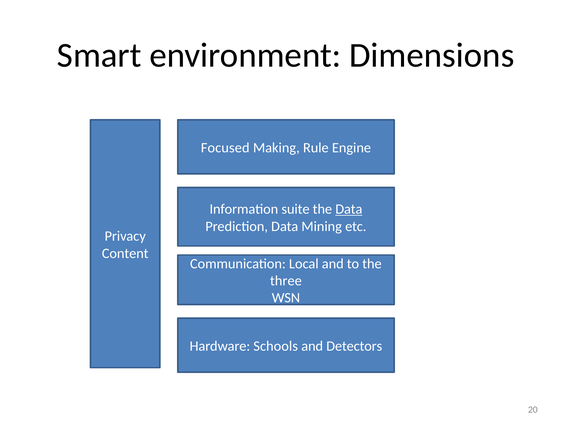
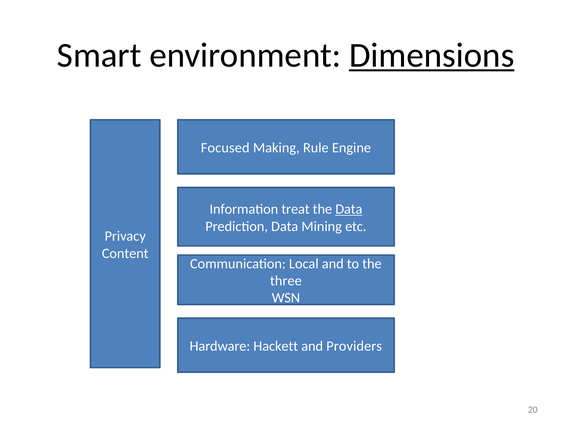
Dimensions underline: none -> present (432, 55)
suite: suite -> treat (296, 209)
Schools: Schools -> Hackett (276, 346)
Detectors: Detectors -> Providers (354, 346)
